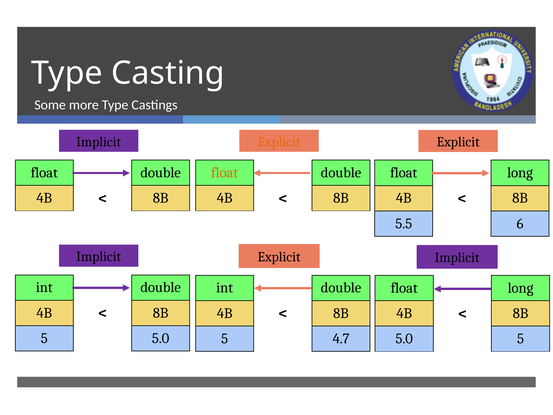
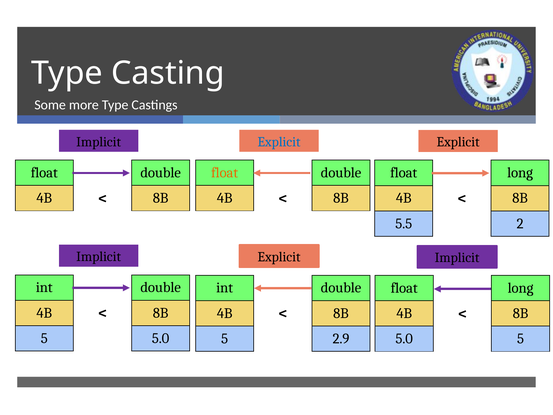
Explicit colour: orange -> blue (279, 142)
6: 6 -> 2 (520, 223)
4.7: 4.7 -> 2.9 (341, 338)
